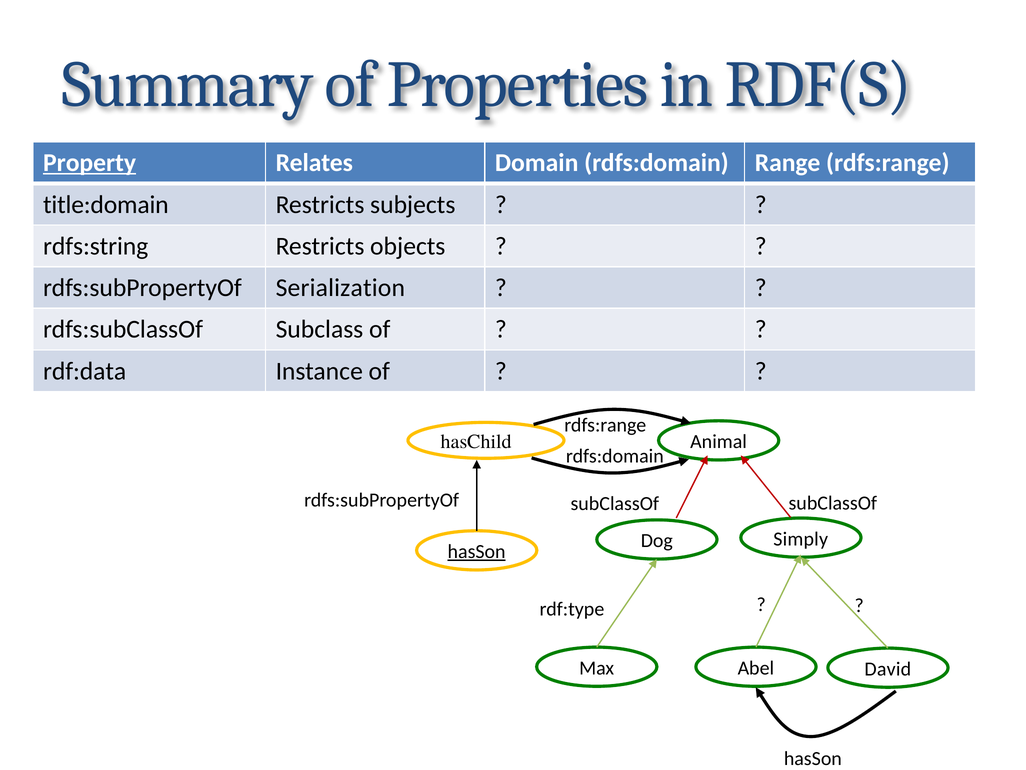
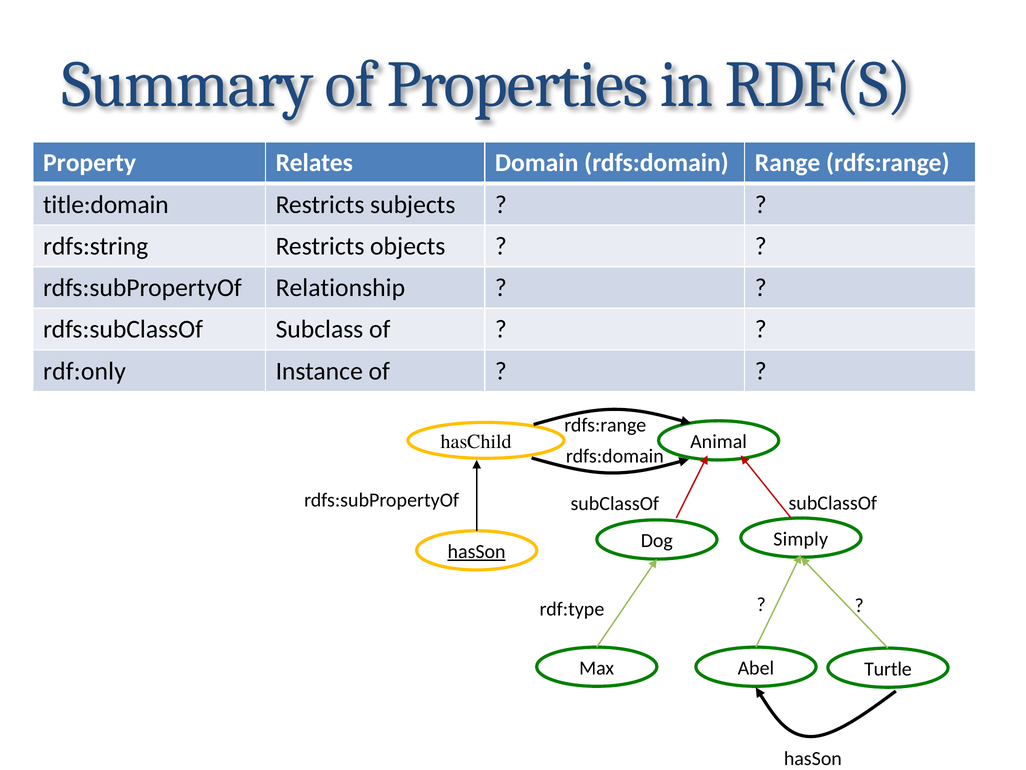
Property underline: present -> none (90, 163)
Serialization: Serialization -> Relationship (340, 288)
rdf:data: rdf:data -> rdf:only (84, 371)
David: David -> Turtle (888, 669)
